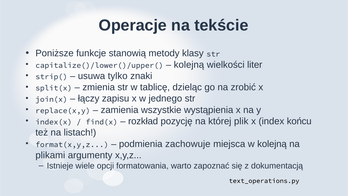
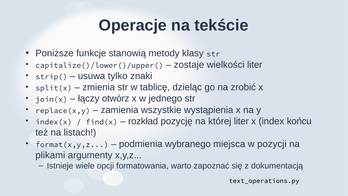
kolejną: kolejną -> zostaje (189, 65)
zapisu: zapisu -> otwórz (116, 99)
której plik: plik -> liter (241, 121)
zachowuje: zachowuje -> wybranego (188, 144)
w kolejną: kolejną -> pozycji (272, 144)
